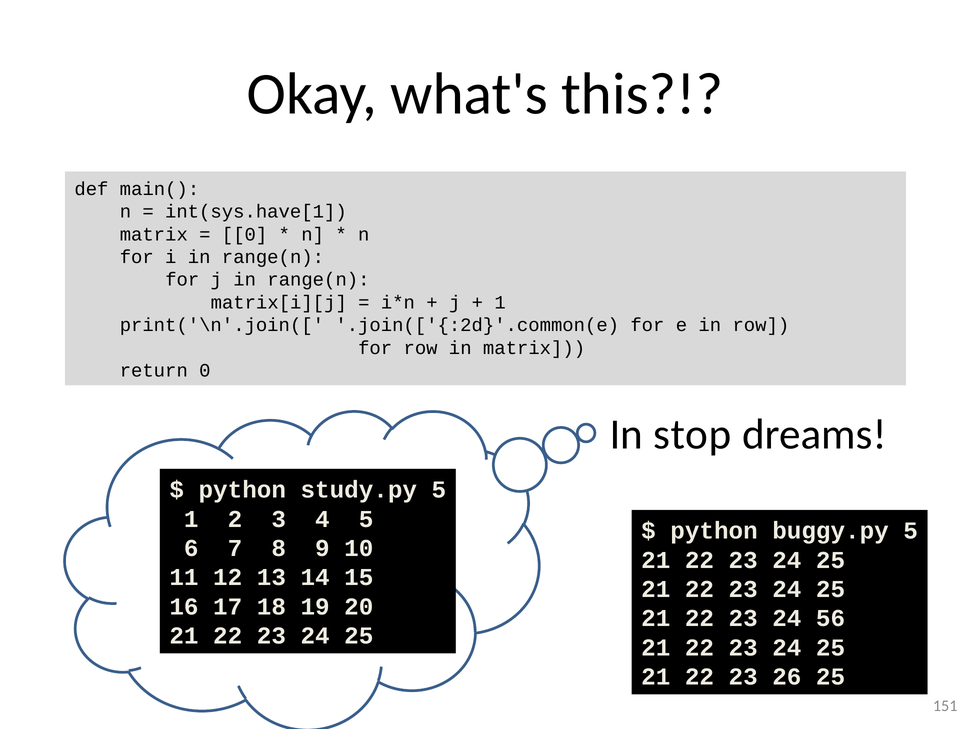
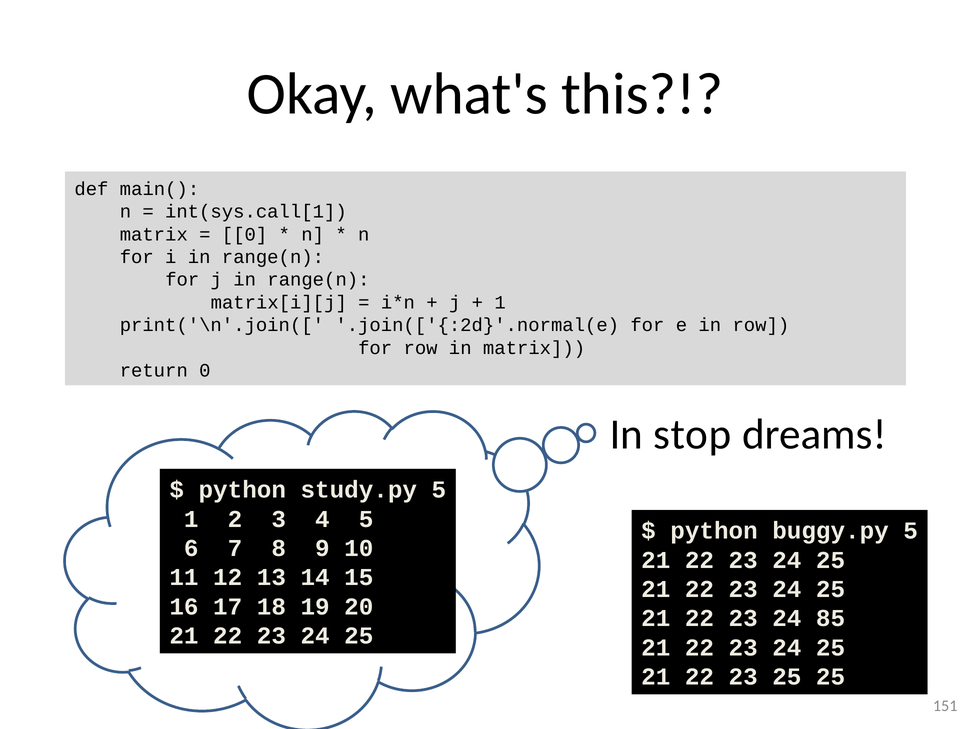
int(sys.have[1: int(sys.have[1 -> int(sys.call[1 (256, 211)
.join(['{:2d}'.common(e: .join(['{:2d}'.common(e -> .join(['{:2d}'.normal(e (477, 325)
56: 56 -> 85 (831, 618)
23 26: 26 -> 25 (787, 676)
